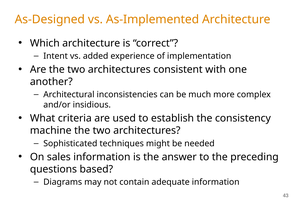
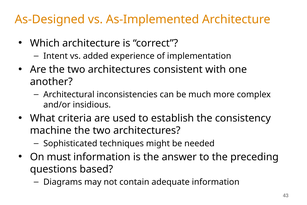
sales: sales -> must (59, 157)
